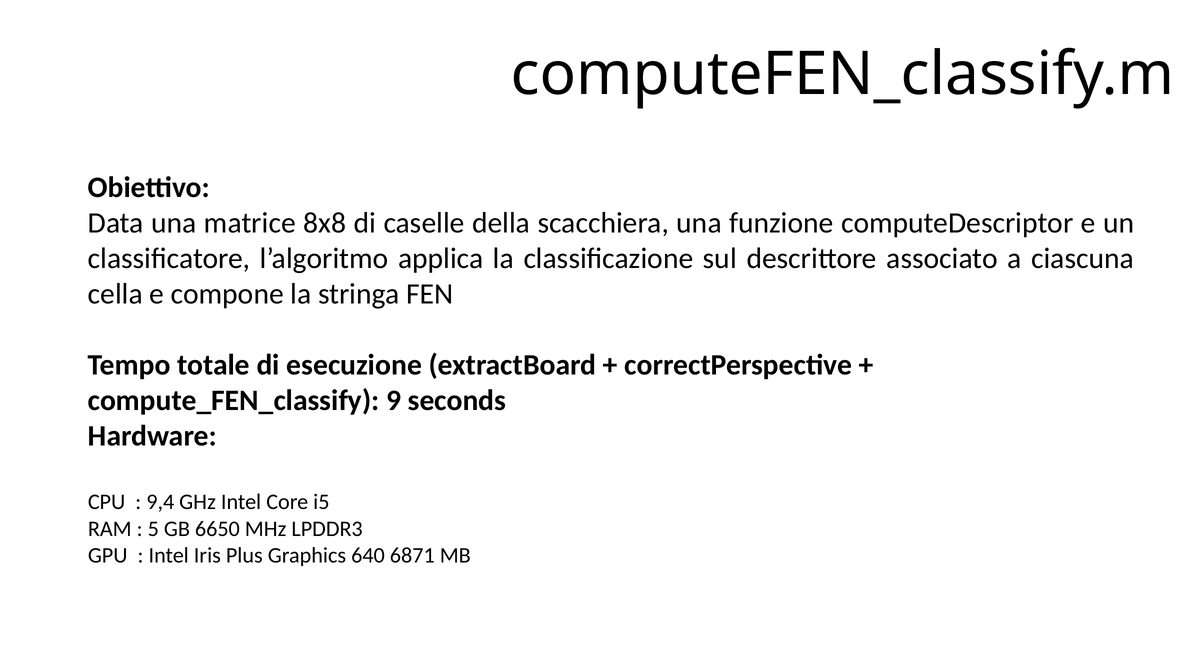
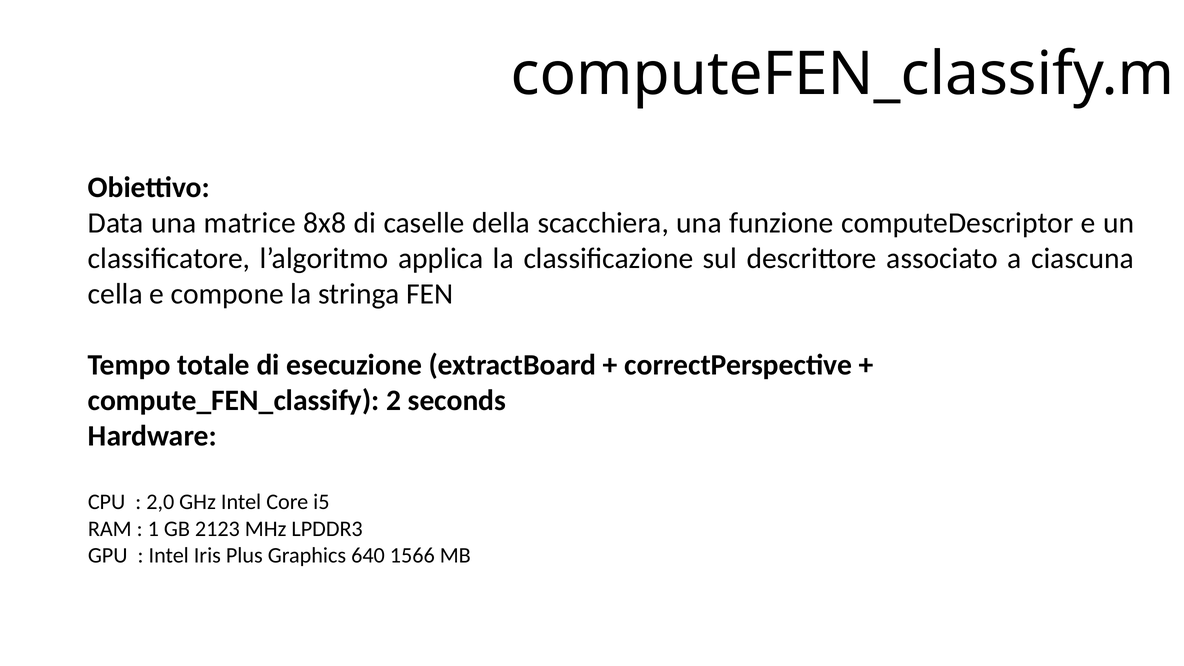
9: 9 -> 2 (394, 400)
9,4: 9,4 -> 2,0 (160, 502)
5: 5 -> 1 (153, 529)
6650: 6650 -> 2123 (217, 529)
6871: 6871 -> 1566 (412, 555)
